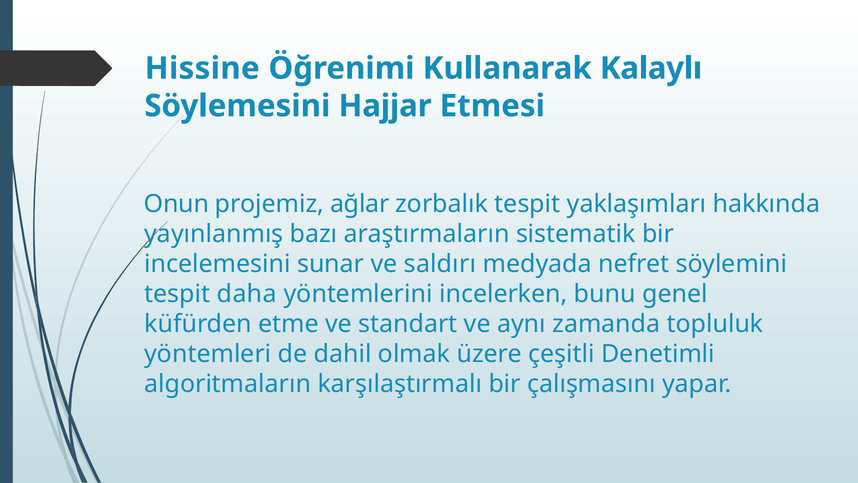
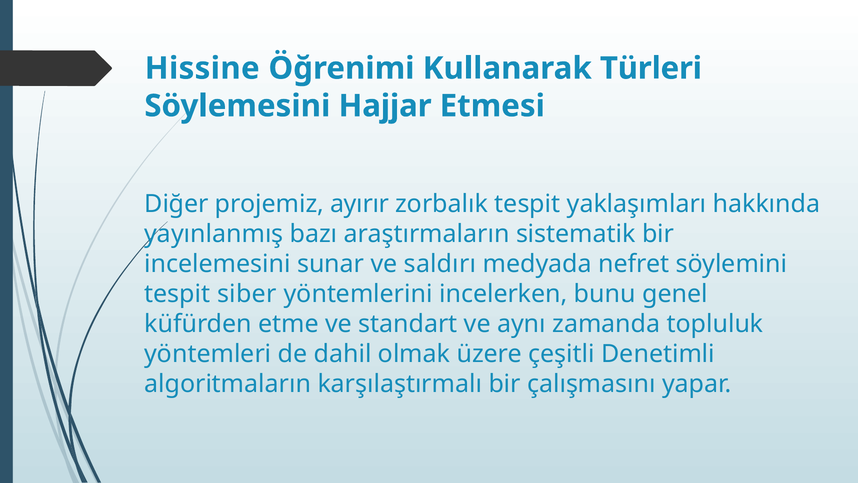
Kalaylı: Kalaylı -> Türleri (651, 68)
Onun: Onun -> Diğer (176, 204)
ağlar: ağlar -> ayırır (360, 204)
daha: daha -> siber (247, 294)
